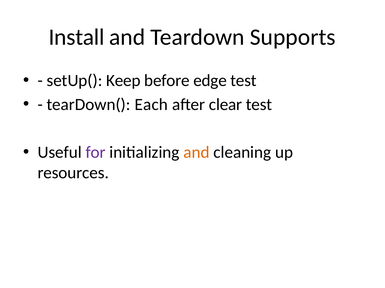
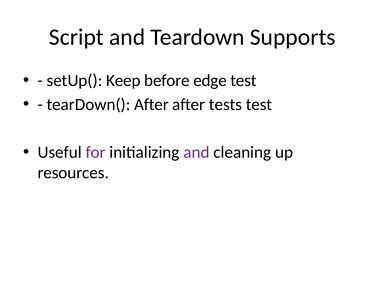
Install: Install -> Script (76, 37)
tearDown( Each: Each -> After (151, 105)
clear: clear -> tests (225, 105)
and colour: orange -> purple (196, 153)
